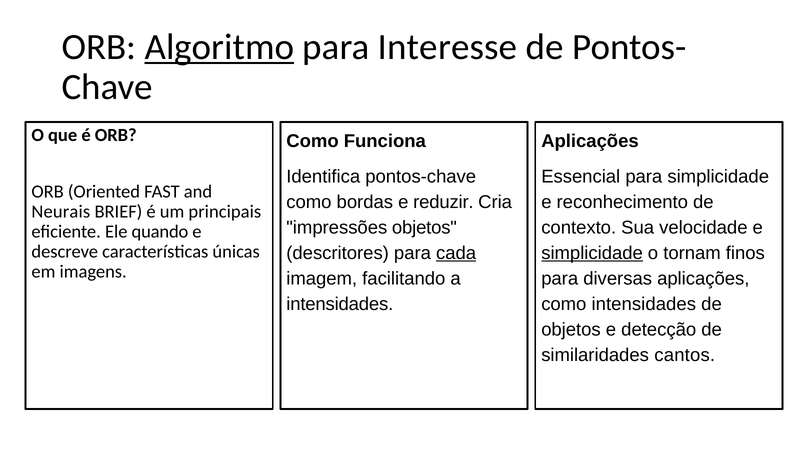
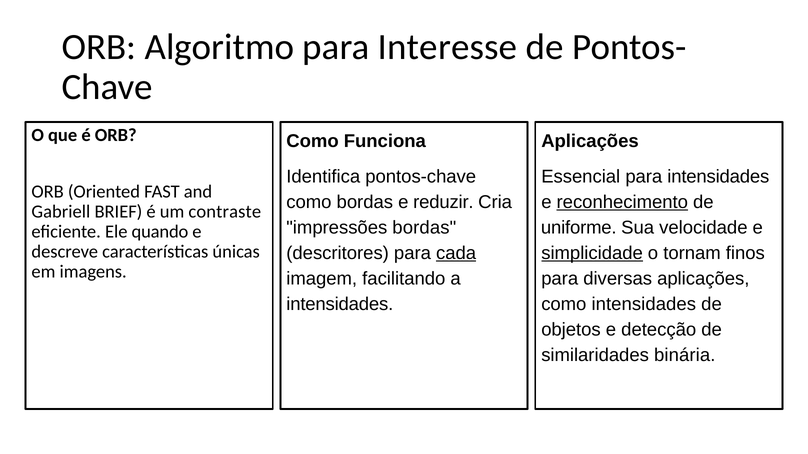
Algoritmo underline: present -> none (219, 47)
para simplicidade: simplicidade -> intensidades (718, 177)
reconhecimento underline: none -> present (622, 202)
Neurais: Neurais -> Gabriell (61, 212)
principais: principais -> contraste (225, 212)
impressões objetos: objetos -> bordas (424, 228)
contexto: contexto -> uniforme (579, 228)
cantos: cantos -> binária (685, 355)
